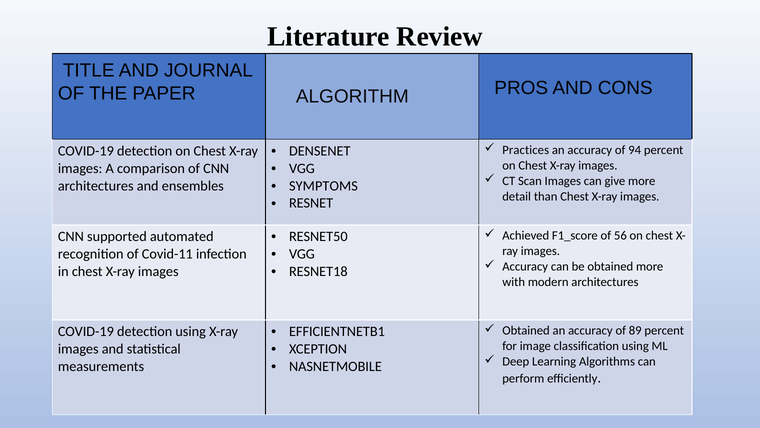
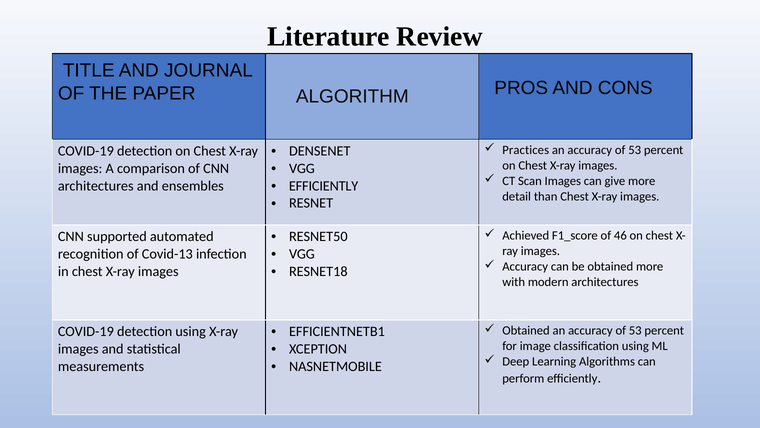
94: 94 -> 53 (635, 150)
SYMPTOMS: SYMPTOMS -> EFFICIENTLY (324, 186)
56: 56 -> 46 (620, 235)
Covid-11: Covid-11 -> Covid-13 (167, 254)
89: 89 -> 53 (635, 330)
